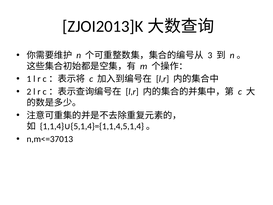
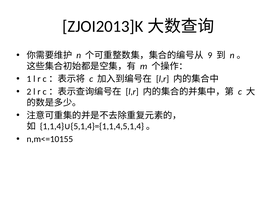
3: 3 -> 9 (210, 55)
n,m<=37013: n,m<=37013 -> n,m<=10155 (50, 139)
